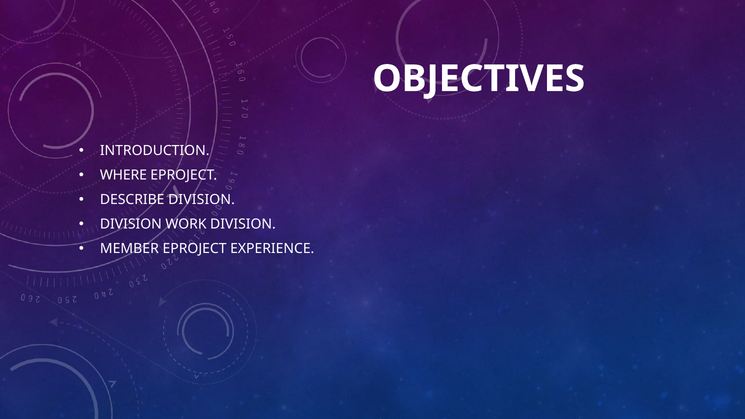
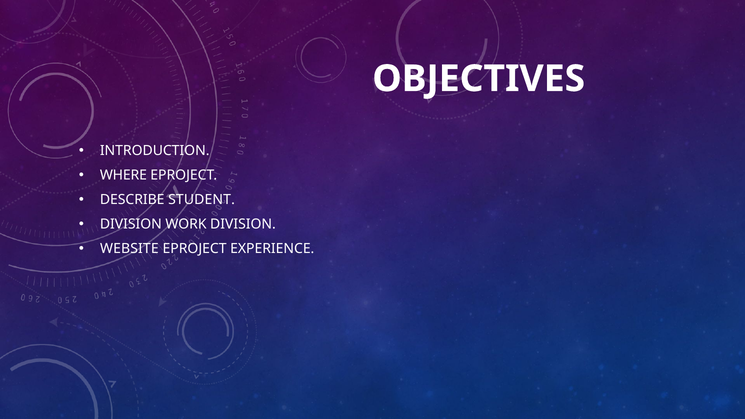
DESCRIBE DIVISION: DIVISION -> STUDENT (202, 200)
MEMBER: MEMBER -> WEBSITE (129, 249)
